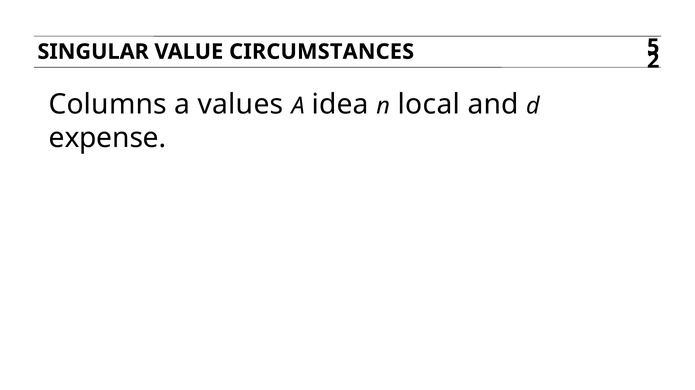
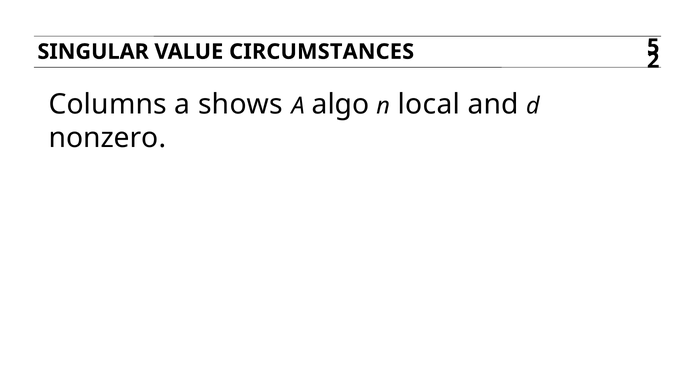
values: values -> shows (241, 104)
idea: idea -> algo (341, 104)
expense: expense -> nonzero (107, 138)
